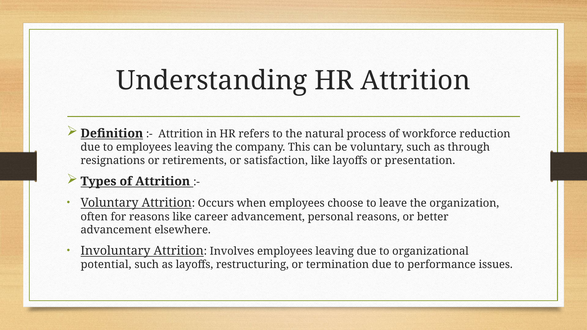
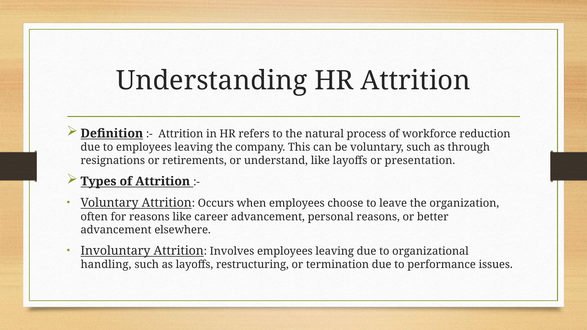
satisfaction: satisfaction -> understand (276, 161)
potential: potential -> handling (106, 265)
